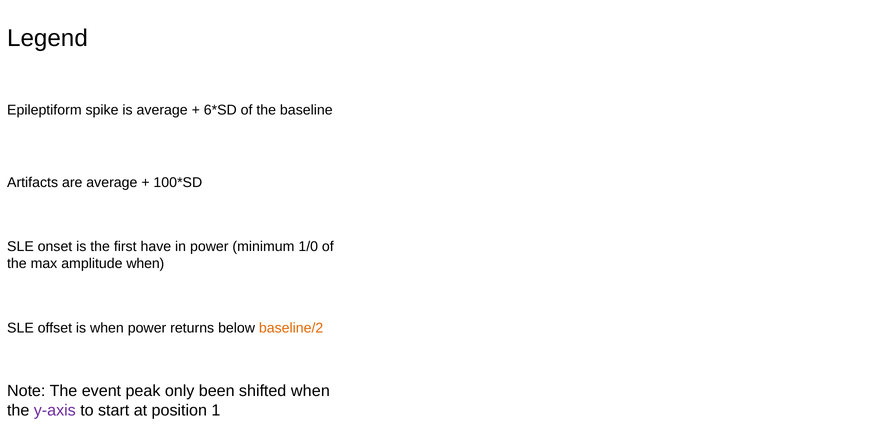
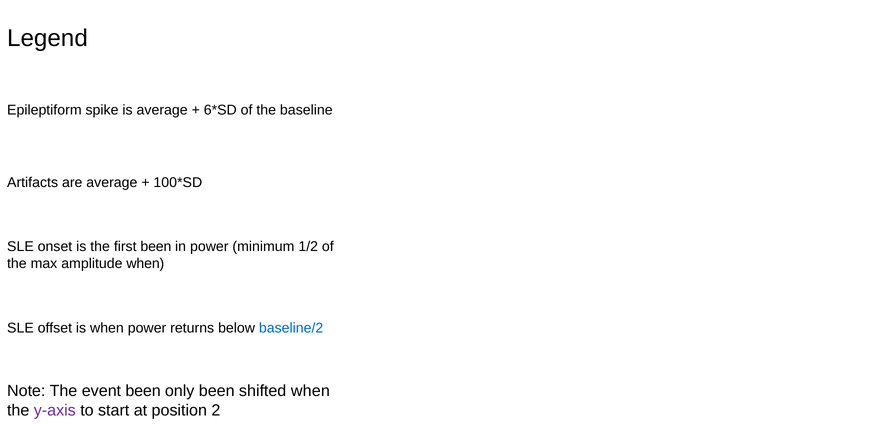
first have: have -> been (156, 247)
1/0: 1/0 -> 1/2 (308, 247)
baseline/2 colour: orange -> blue (291, 328)
event peak: peak -> been (143, 391)
1: 1 -> 2 (216, 410)
